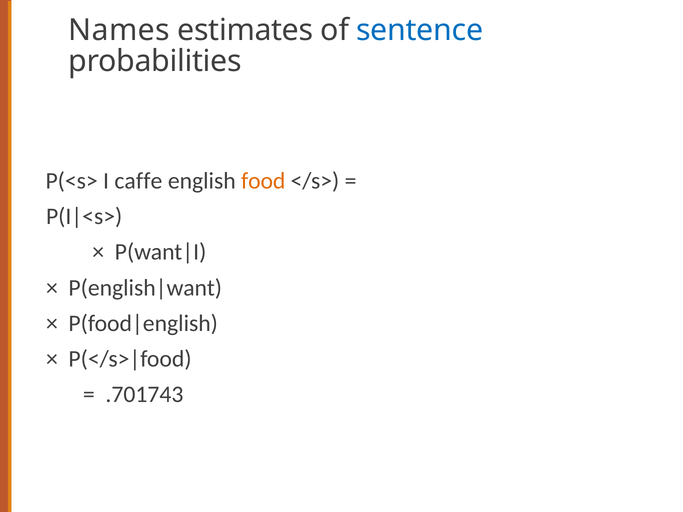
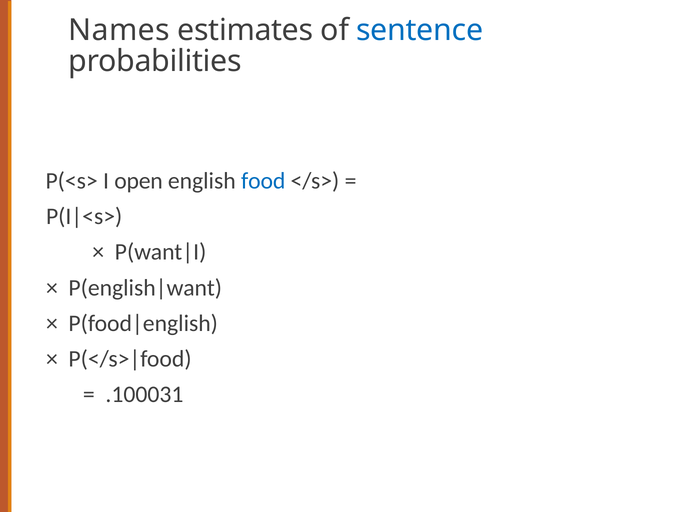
caffe: caffe -> open (139, 181)
food colour: orange -> blue (263, 181)
.701743: .701743 -> .100031 (144, 395)
